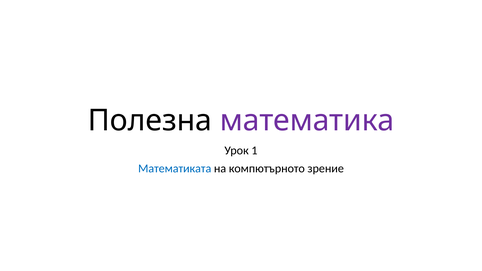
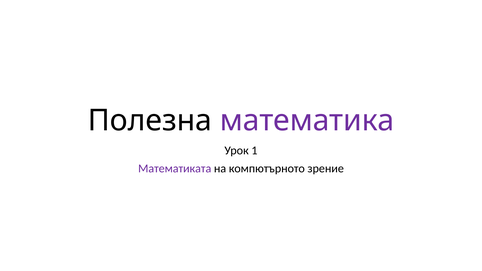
Математиката colour: blue -> purple (175, 169)
